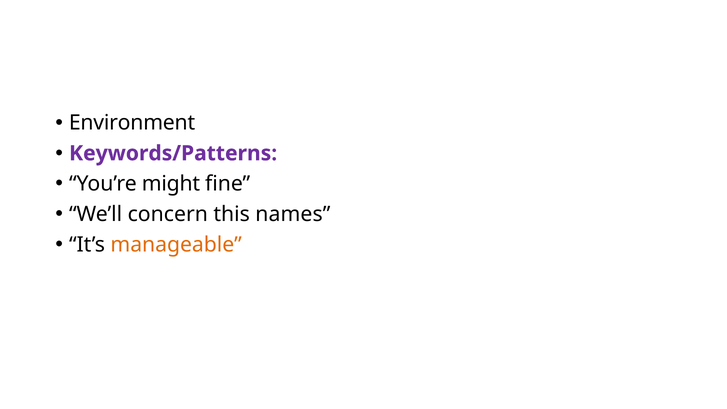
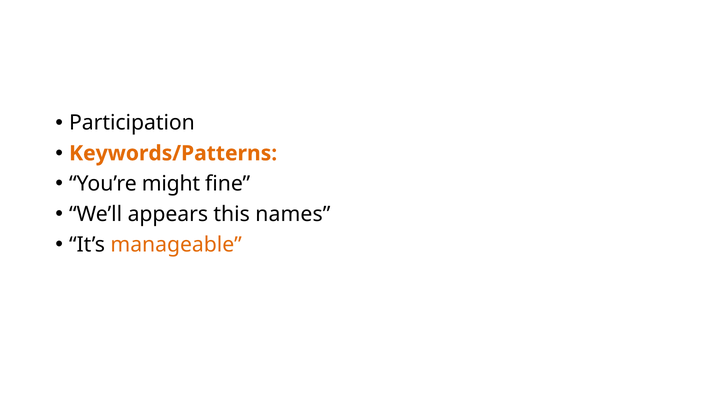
Environment: Environment -> Participation (132, 123)
Keywords/Patterns colour: purple -> orange (173, 153)
concern: concern -> appears (168, 214)
